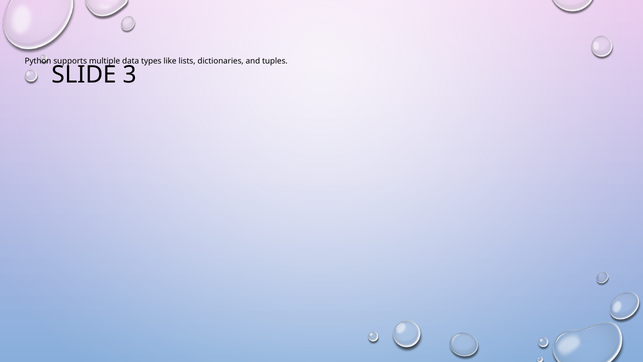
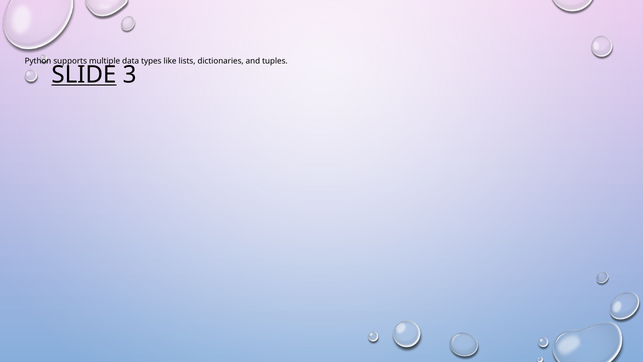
SLIDE underline: none -> present (84, 75)
